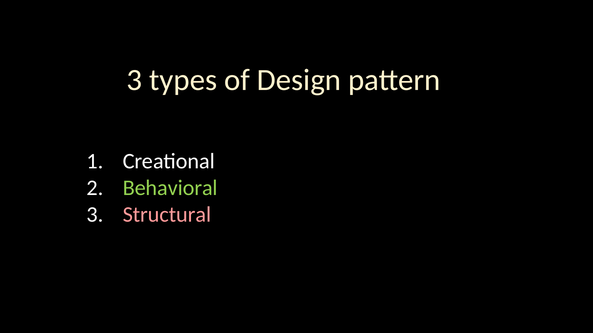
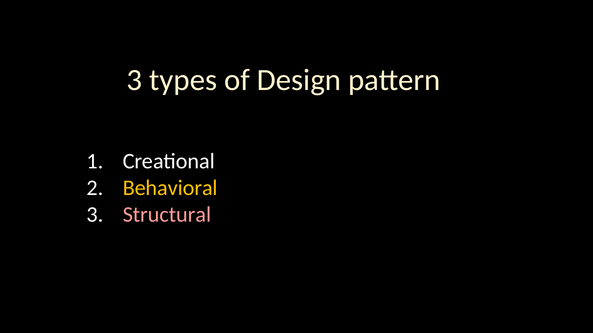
Behavioral colour: light green -> yellow (170, 188)
